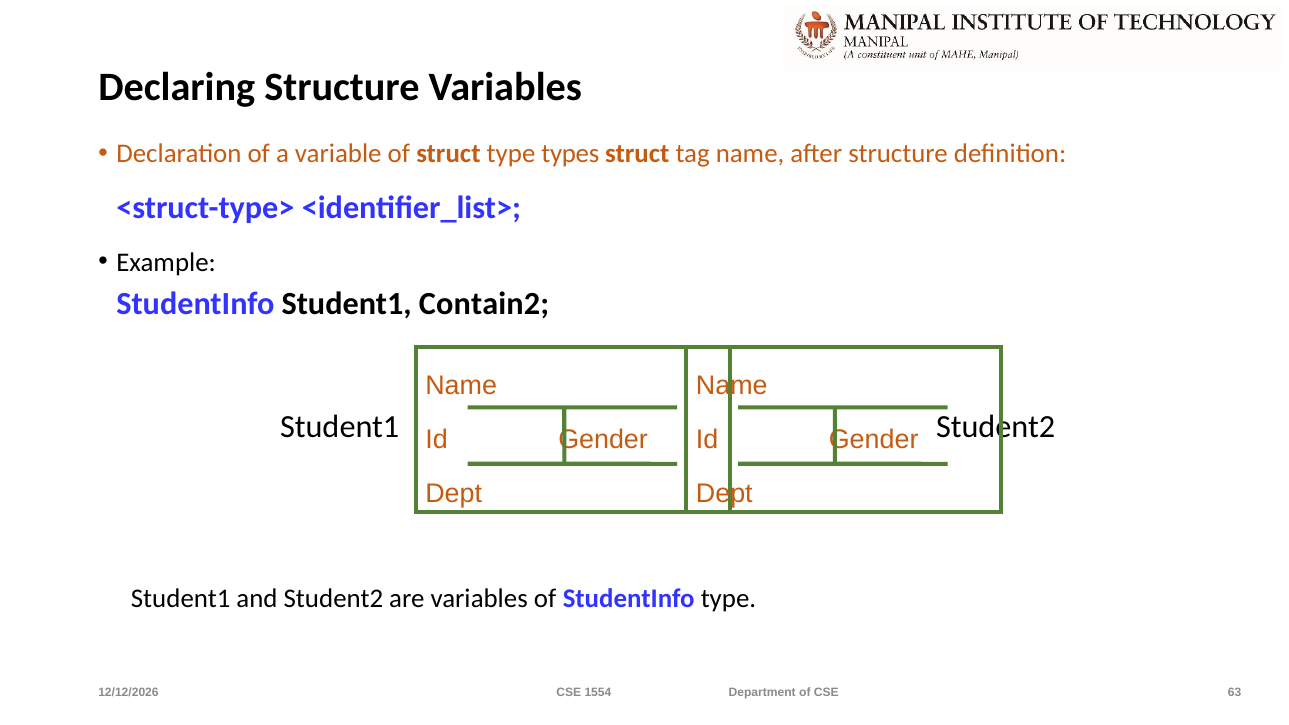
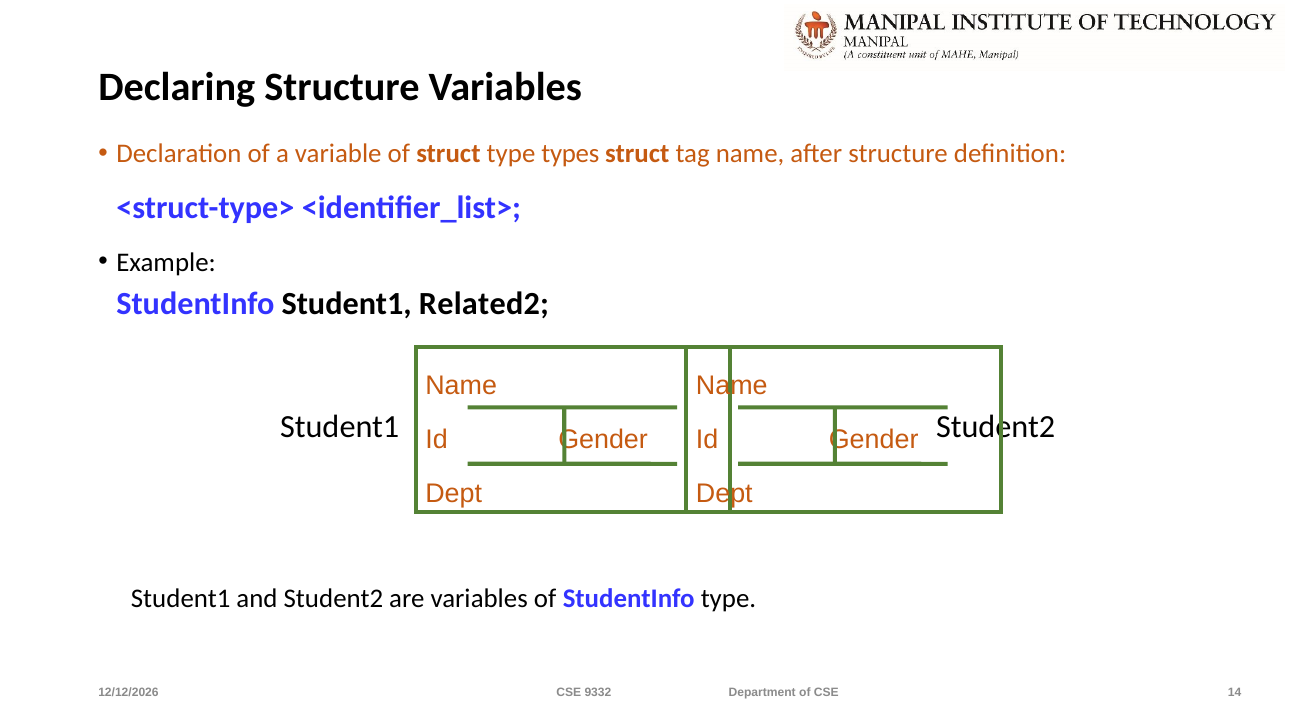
Contain2: Contain2 -> Related2 (484, 304)
1554: 1554 -> 9332 (598, 692)
63: 63 -> 14 (1235, 692)
